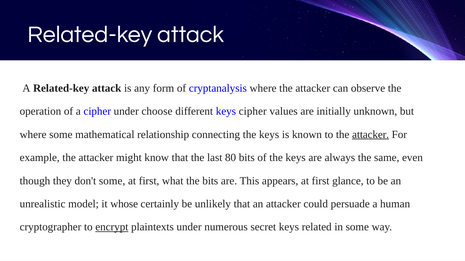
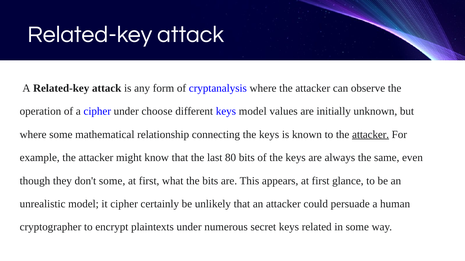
keys cipher: cipher -> model (253, 112)
it whose: whose -> cipher (124, 204)
encrypt underline: present -> none (112, 228)
